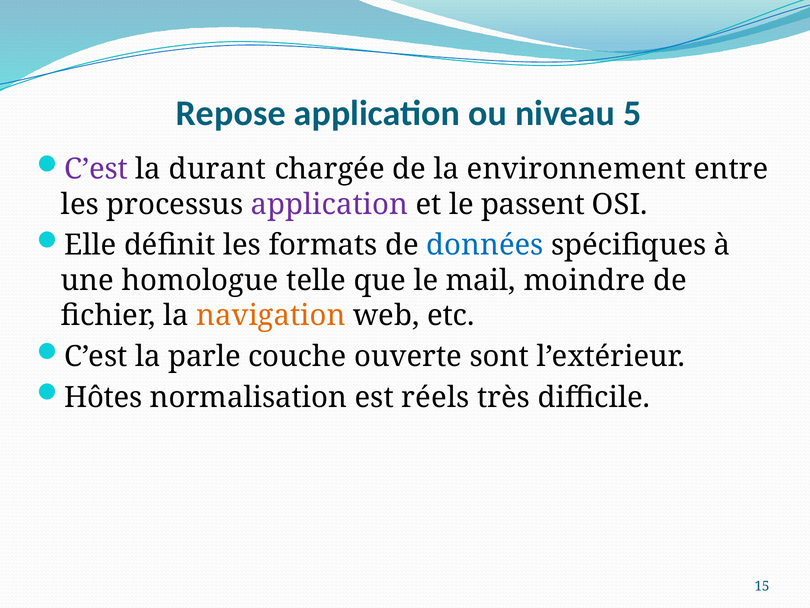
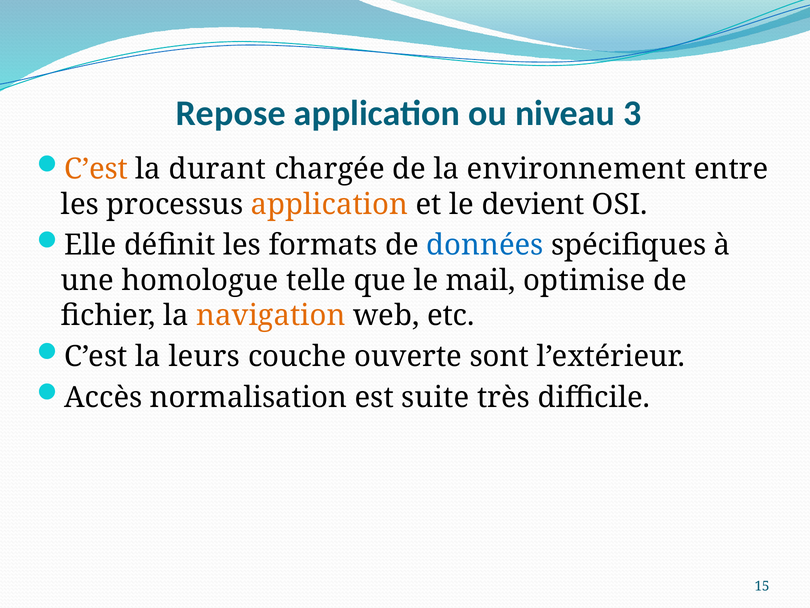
5: 5 -> 3 (632, 113)
C’est colour: purple -> orange (96, 169)
application colour: purple -> orange (329, 204)
passent: passent -> devient (533, 204)
moindre: moindre -> optimise (584, 280)
parle: parle -> leurs (204, 356)
Hôtes: Hôtes -> Accès (103, 397)
réels: réels -> suite (435, 397)
